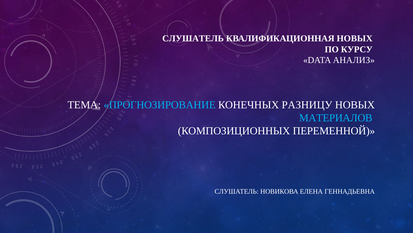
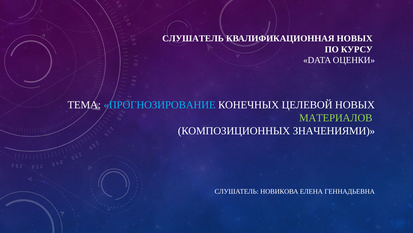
АНАЛИЗ: АНАЛИЗ -> ОЦЕНКИ (354, 60)
РАЗНИЦУ: РАЗНИЦУ -> ЦЕЛЕВОЙ (307, 105)
МАТЕРИАЛОВ colour: light blue -> light green (336, 118)
ПЕРЕМЕННОЙ: ПЕРЕМЕННОЙ -> ЗНАЧЕНИЯМИ (334, 130)
